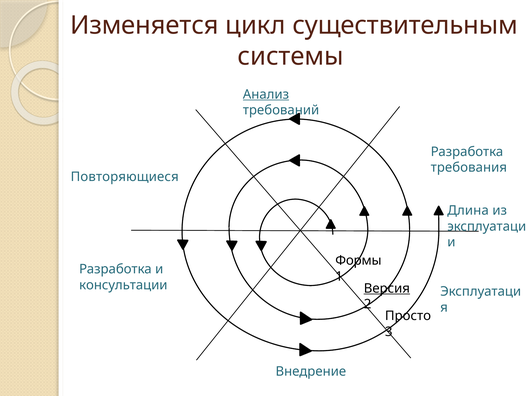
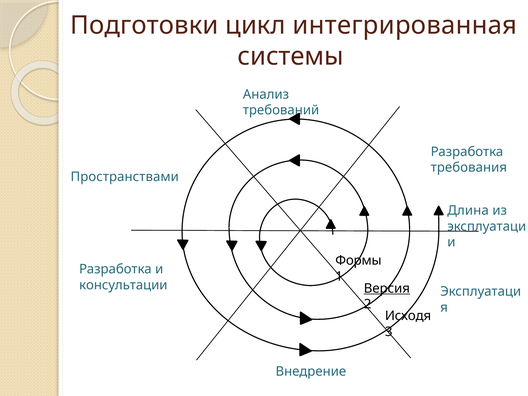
Изменяется: Изменяется -> Подготовки (144, 25)
существительным: существительным -> интегрированная (405, 25)
Анализ underline: present -> none (266, 94)
Повторяющиеся: Повторяющиеся -> Пространствами (125, 177)
Просто: Просто -> Исходя (408, 316)
